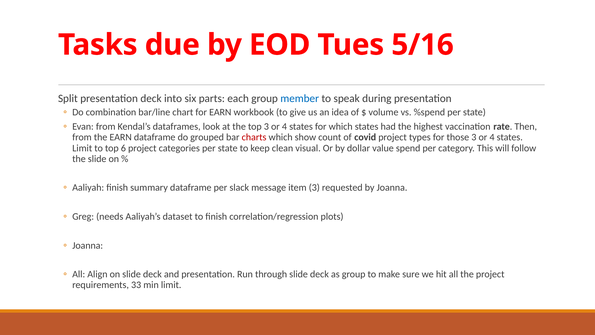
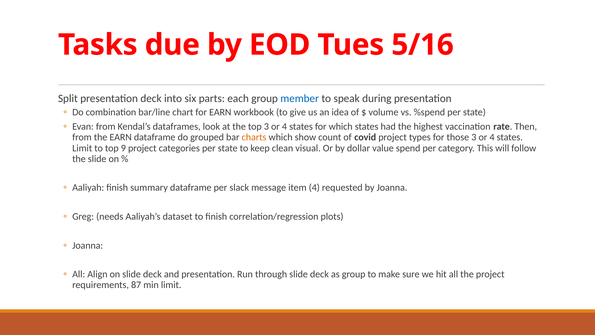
charts colour: red -> orange (254, 137)
6: 6 -> 9 (123, 148)
item 3: 3 -> 4 (314, 188)
33: 33 -> 87 (136, 285)
